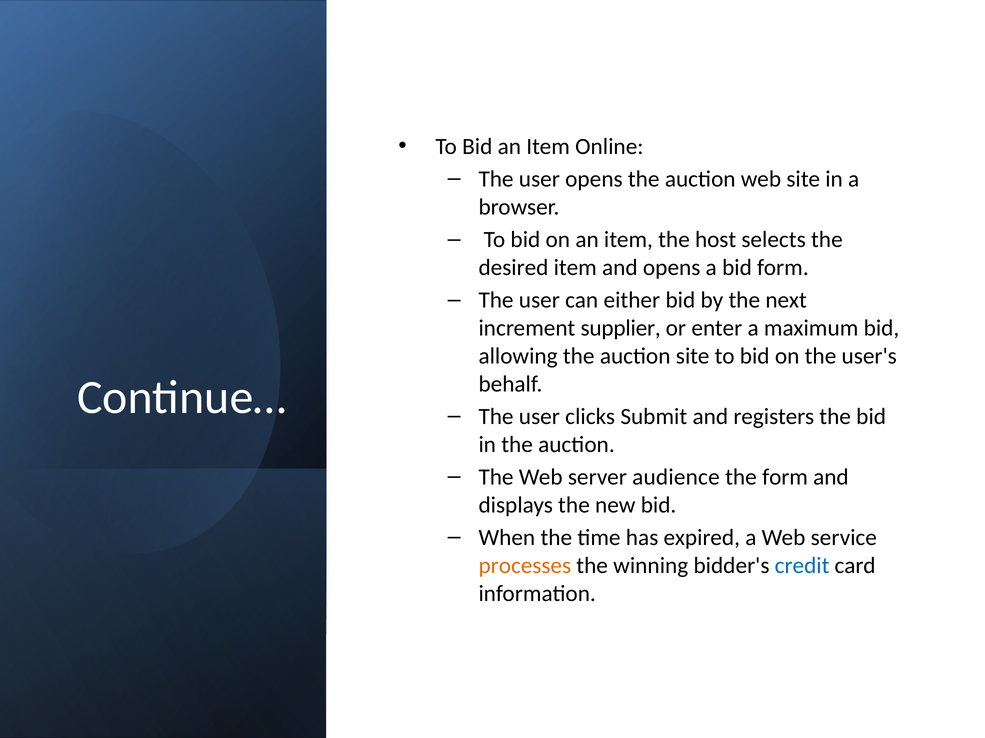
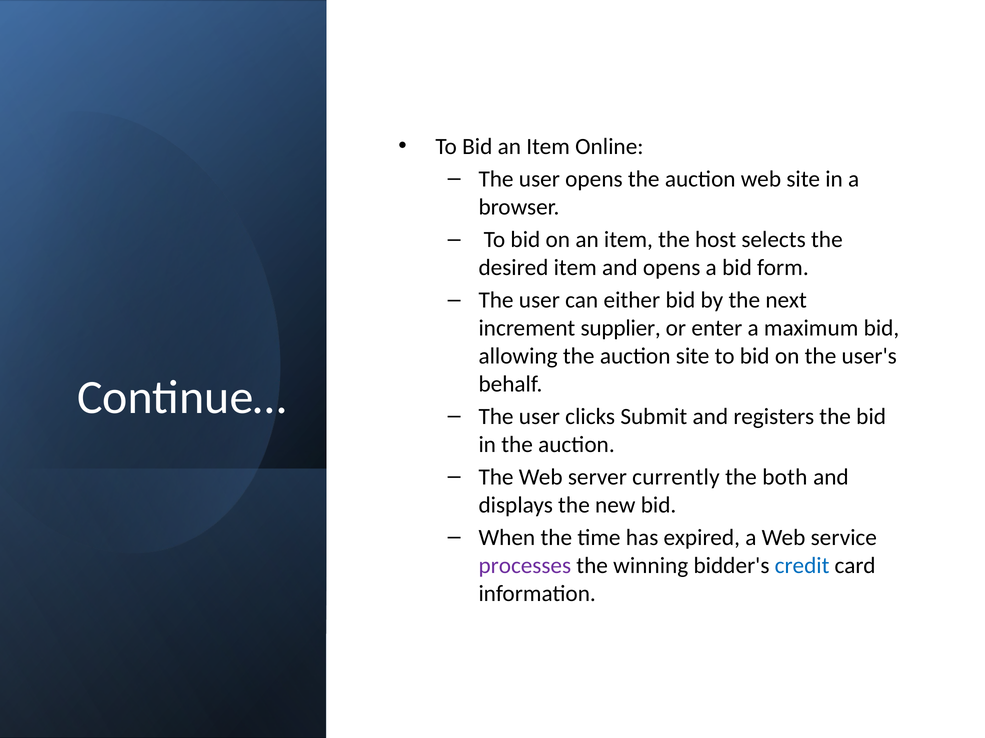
audience: audience -> currently (676, 477)
the form: form -> both (785, 477)
processes colour: orange -> purple (525, 566)
